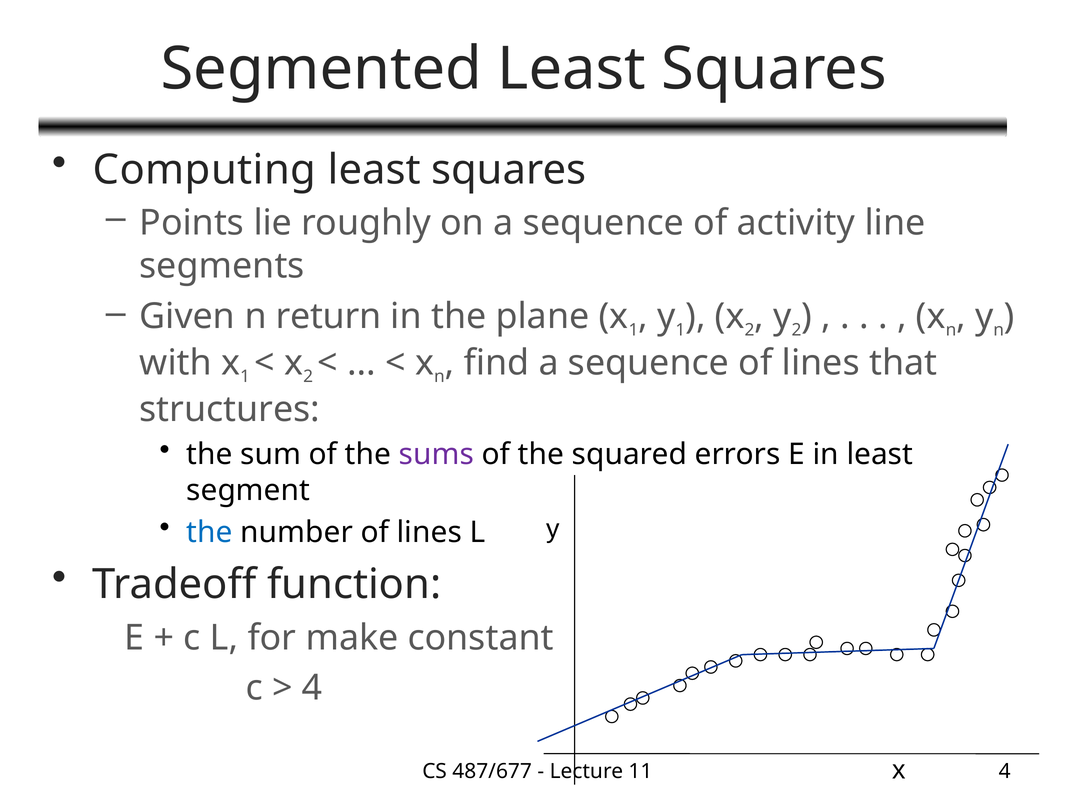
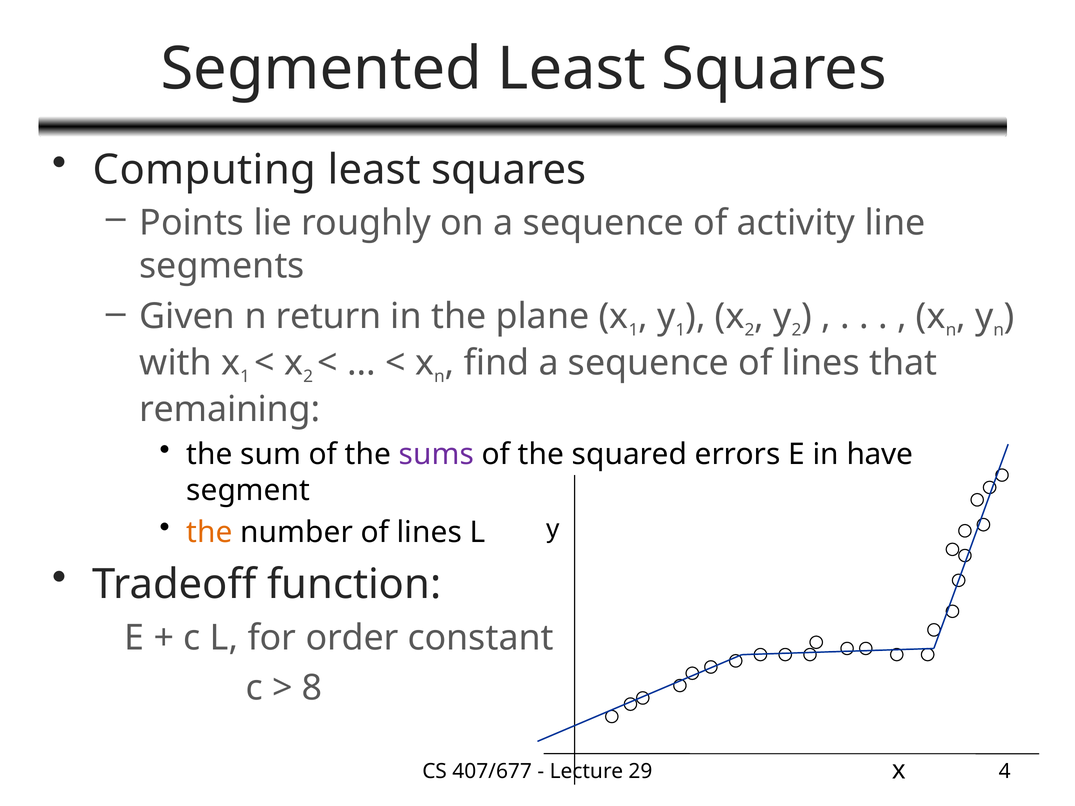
structures: structures -> remaining (230, 410)
in least: least -> have (880, 455)
the colour: blue -> orange (209, 532)
make: make -> order (352, 638)
4: 4 -> 8 (312, 688)
487/677: 487/677 -> 407/677 (492, 772)
11: 11 -> 29 (640, 772)
